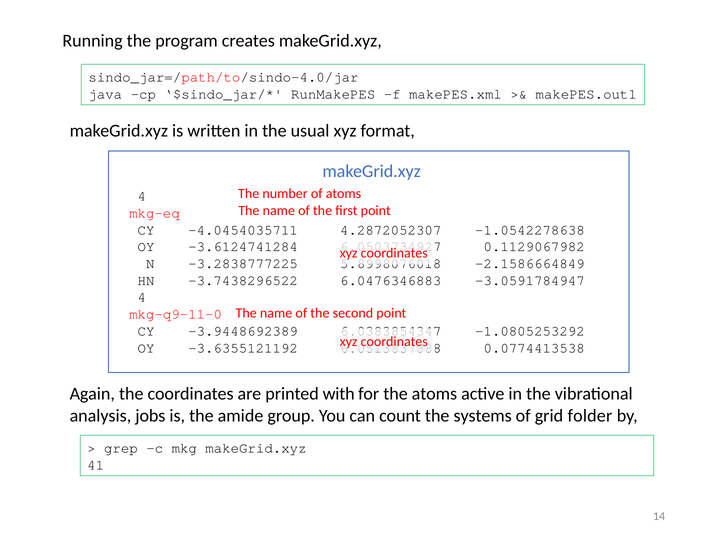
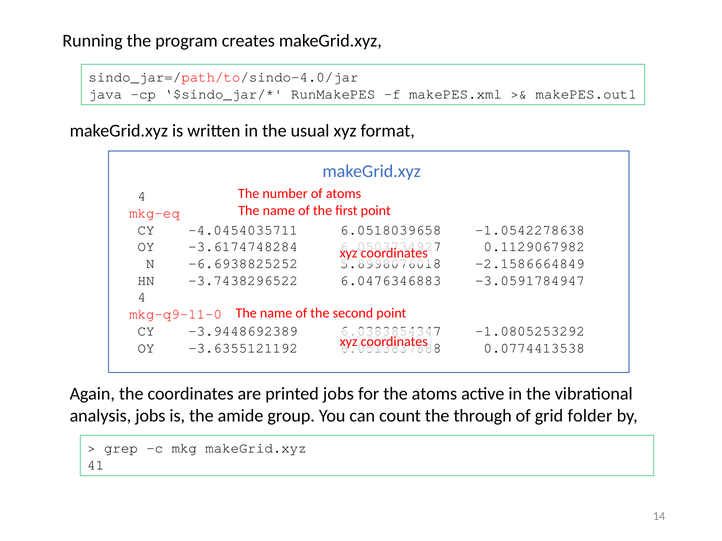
4.2872052307: 4.2872052307 -> 6.0518039658 (391, 230)
-3.6124741284: -3.6124741284 -> -3.6174748284 (243, 247)
-3.2838777225: -3.2838777225 -> -6.6938825252 (243, 264)
printed with: with -> jobs (338, 394)
systems: systems -> through (483, 416)
